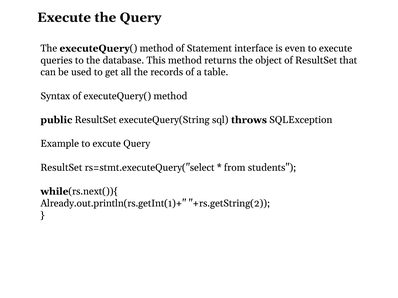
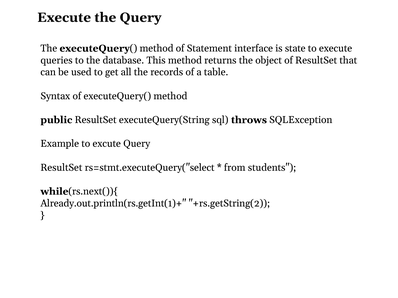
even: even -> state (295, 48)
